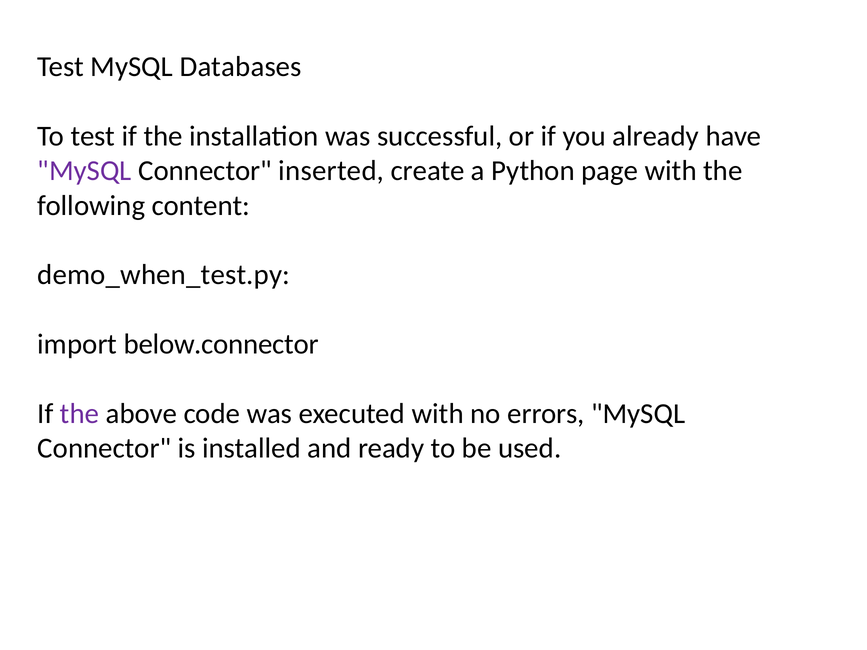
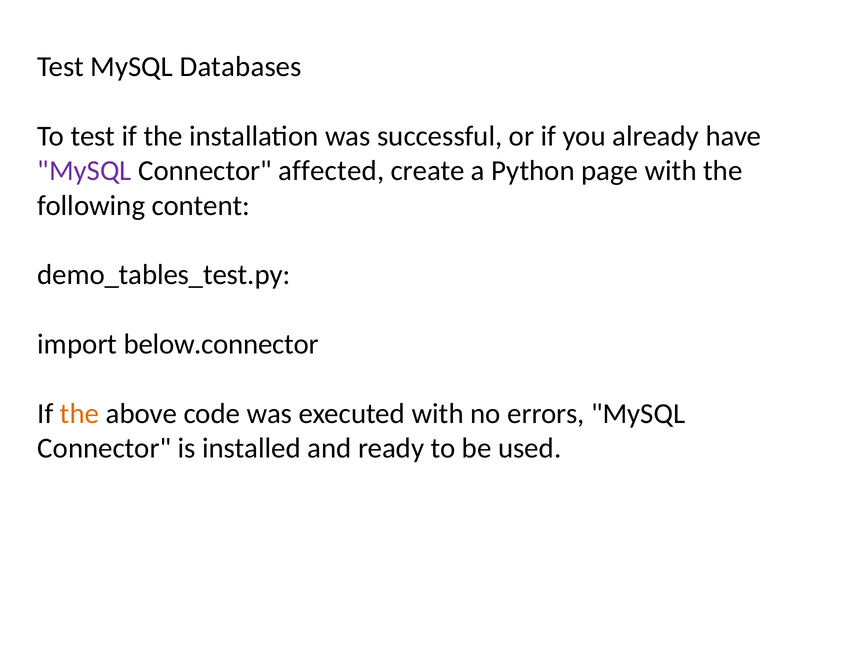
inserted: inserted -> affected (331, 171)
demo_when_test.py: demo_when_test.py -> demo_tables_test.py (164, 275)
the colour: purple -> orange (80, 414)
